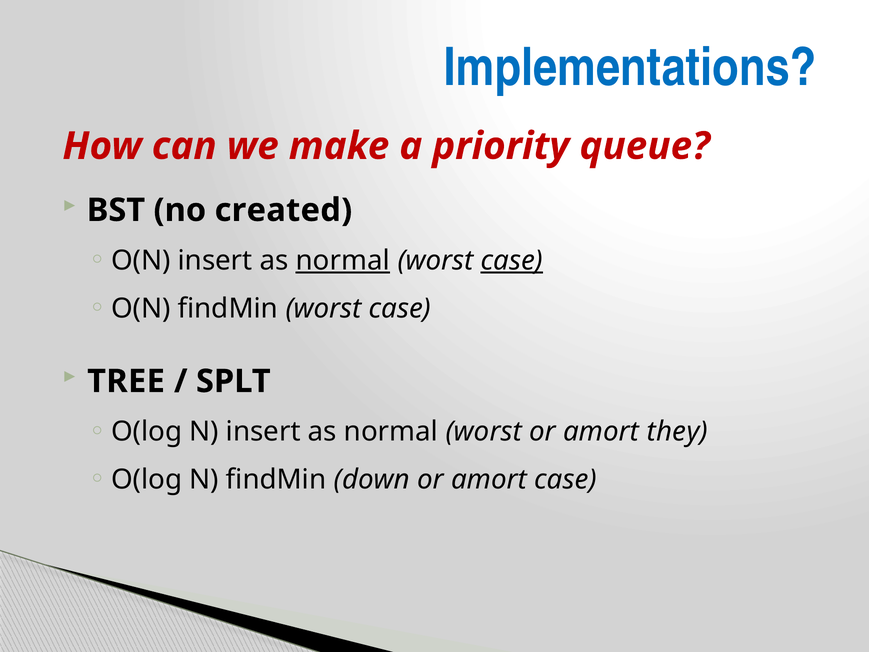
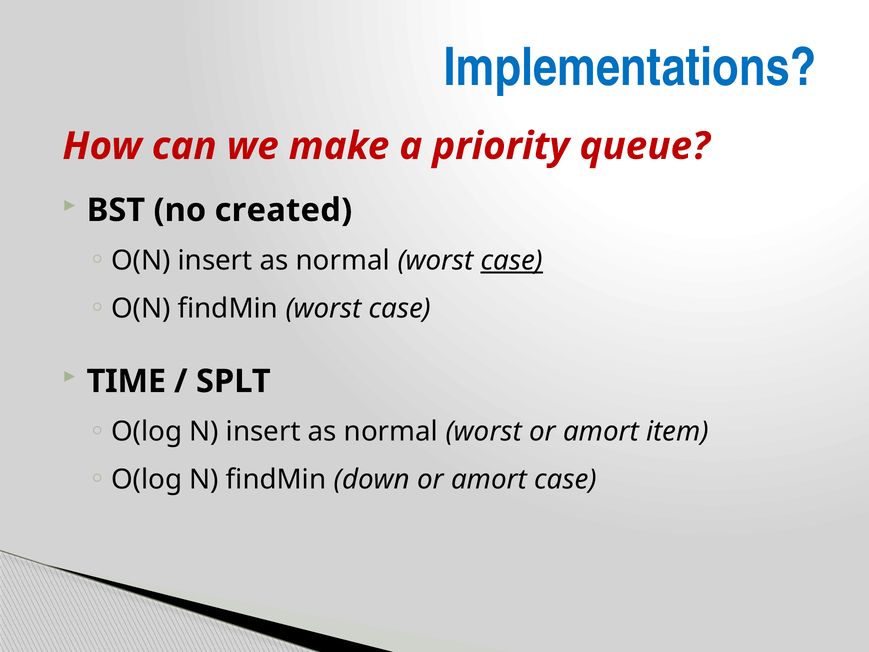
normal underline: present -> none (343, 261)
TREE: TREE -> TIME (126, 381)
they: they -> item (677, 432)
